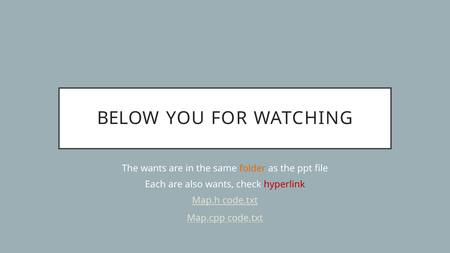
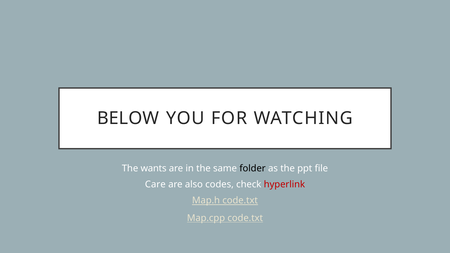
folder colour: orange -> black (253, 169)
Each: Each -> Care (155, 185)
also wants: wants -> codes (219, 185)
